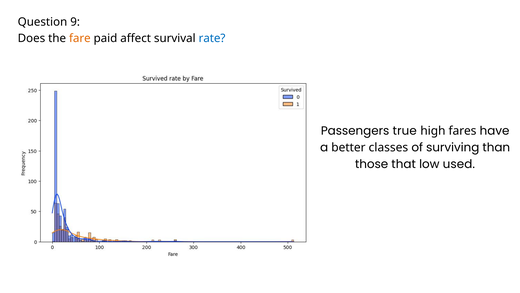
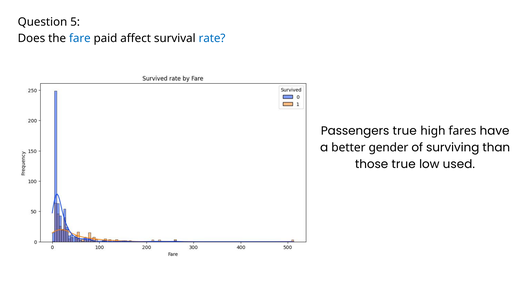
9: 9 -> 5 (75, 22)
fare colour: orange -> blue (80, 38)
classes: classes -> gender (388, 147)
those that: that -> true (404, 164)
